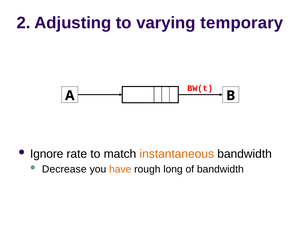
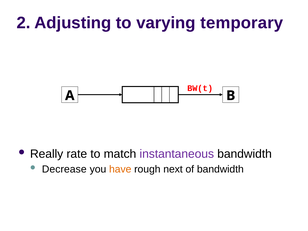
Ignore: Ignore -> Really (47, 154)
instantaneous colour: orange -> purple (177, 154)
long: long -> next (173, 169)
